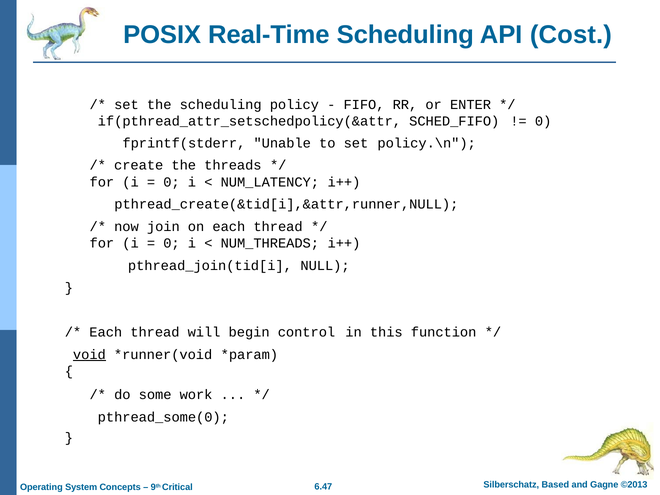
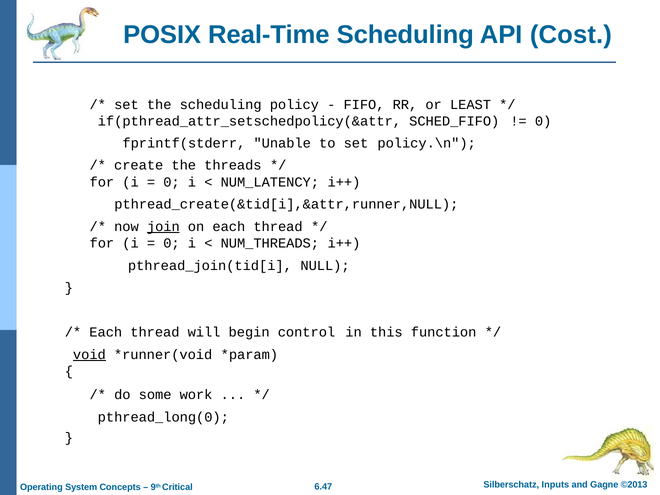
ENTER: ENTER -> LEAST (471, 105)
join underline: none -> present (163, 227)
pthread_some(0: pthread_some(0 -> pthread_long(0 (163, 417)
Based: Based -> Inputs (555, 485)
